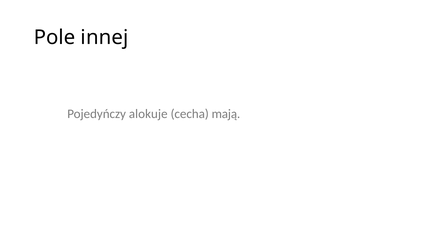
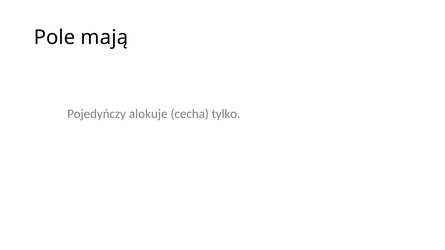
innej: innej -> mają (104, 37)
mają: mają -> tylko (226, 114)
